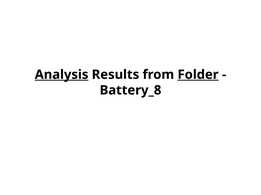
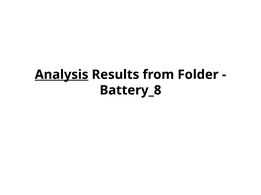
Folder underline: present -> none (198, 75)
